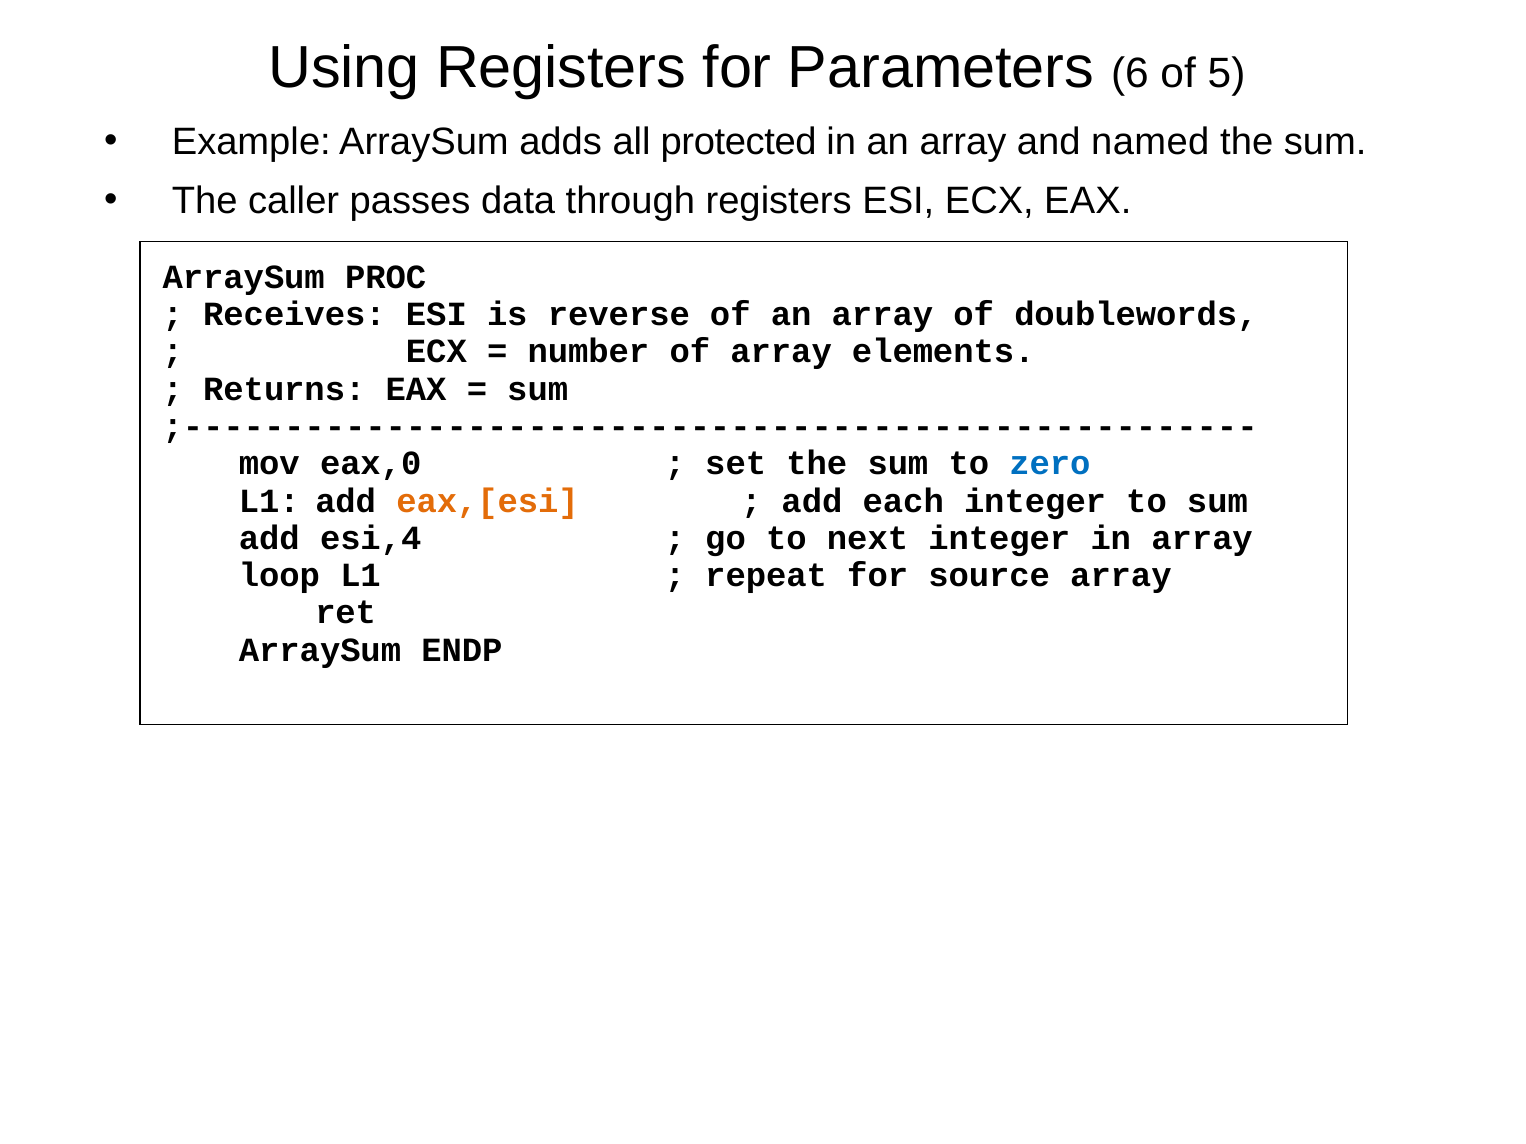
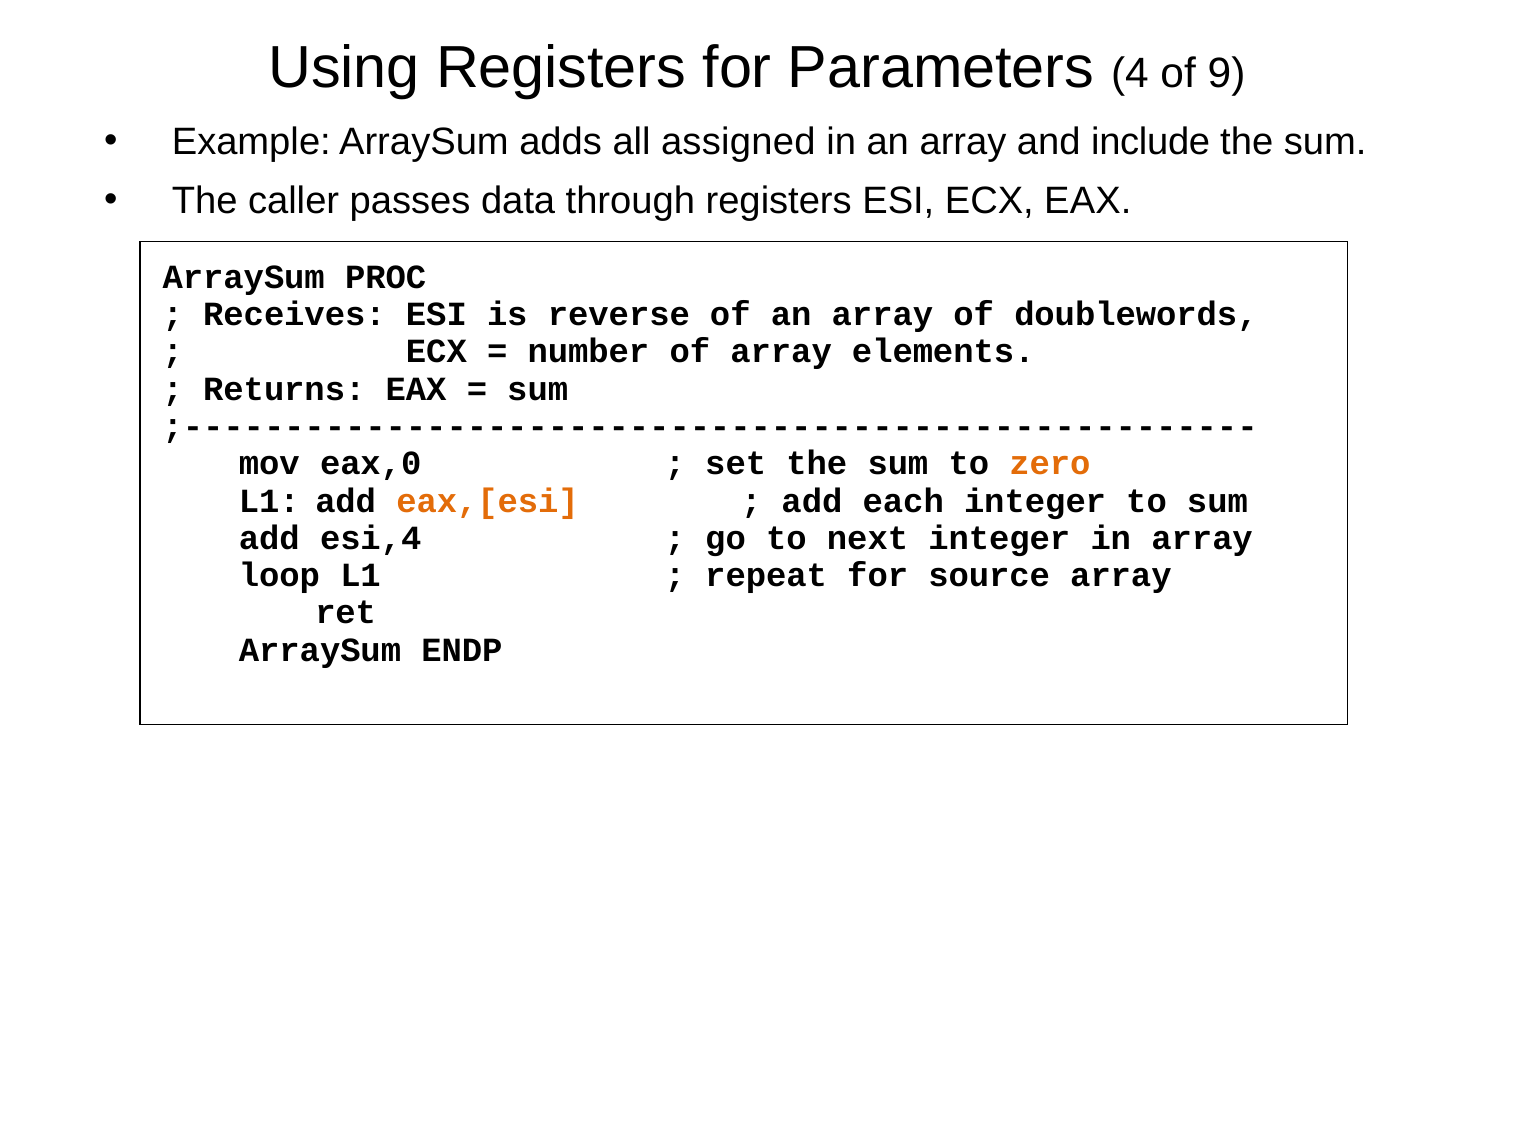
6: 6 -> 4 (1130, 73)
5: 5 -> 9 (1227, 73)
protected: protected -> assigned (738, 142)
named: named -> include (1151, 142)
zero colour: blue -> orange (1050, 464)
